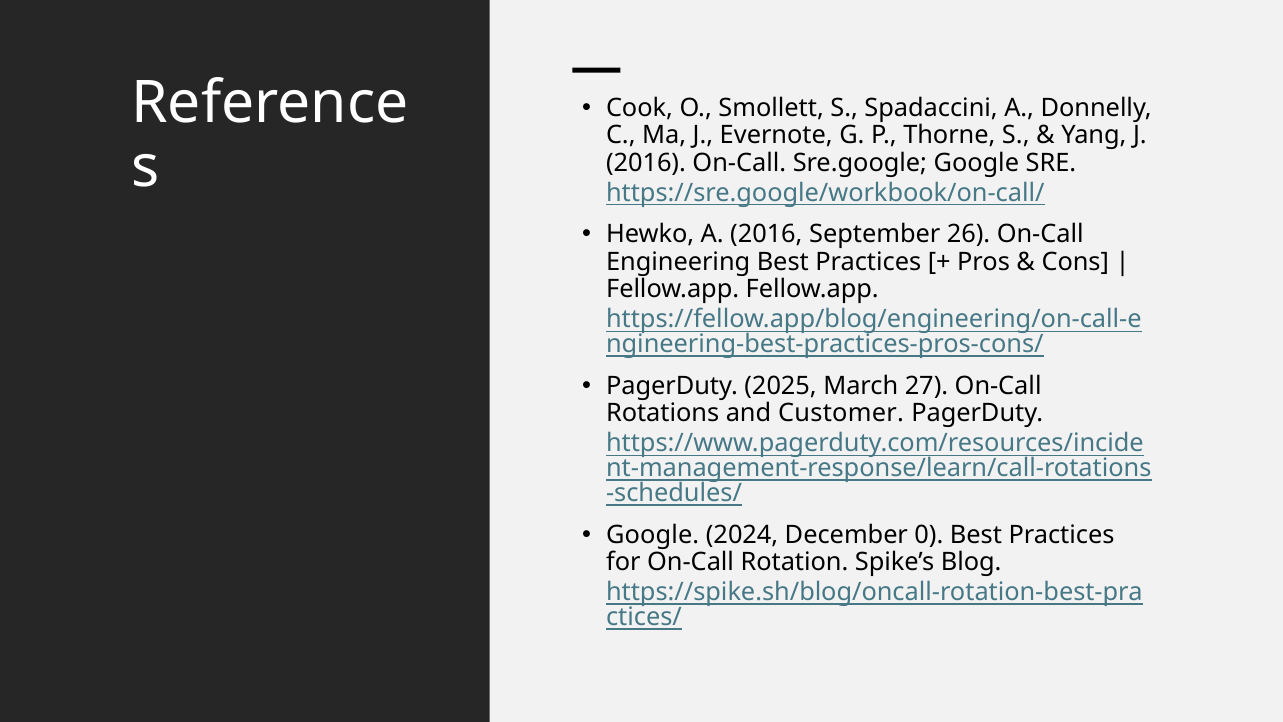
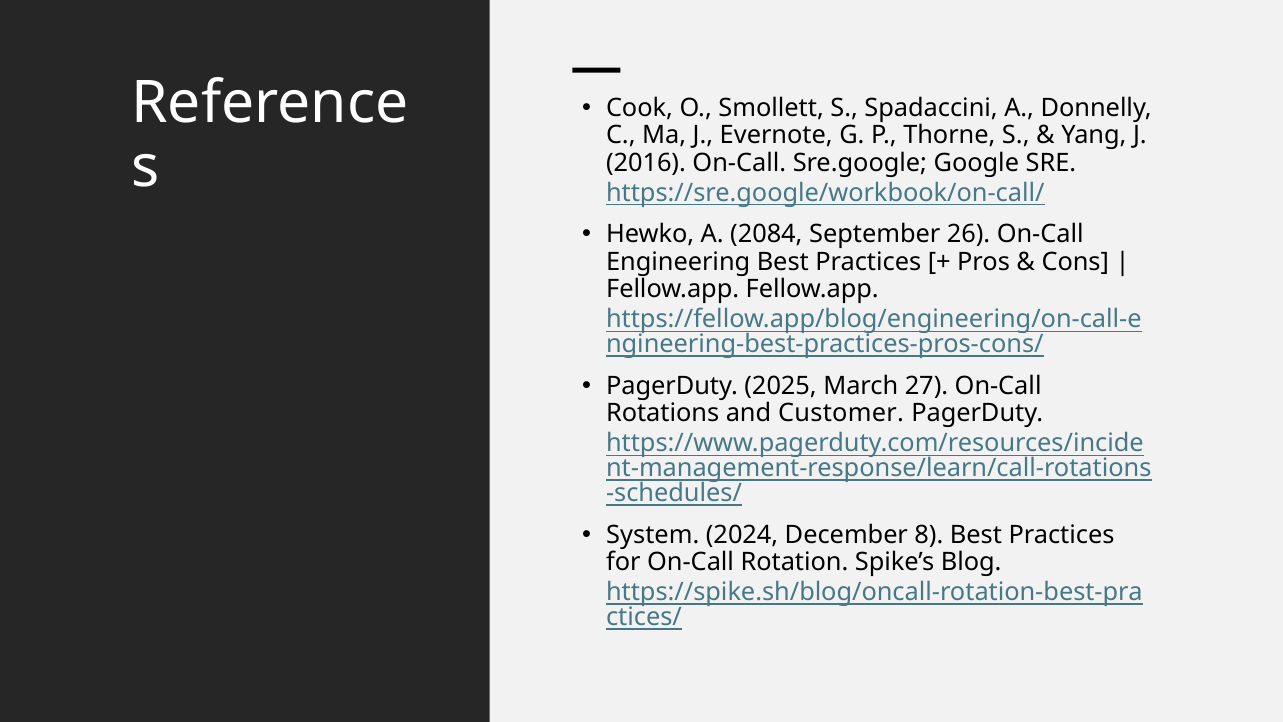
A 2016: 2016 -> 2084 (766, 234)
Google: Google -> System (653, 535)
0: 0 -> 8 (929, 535)
